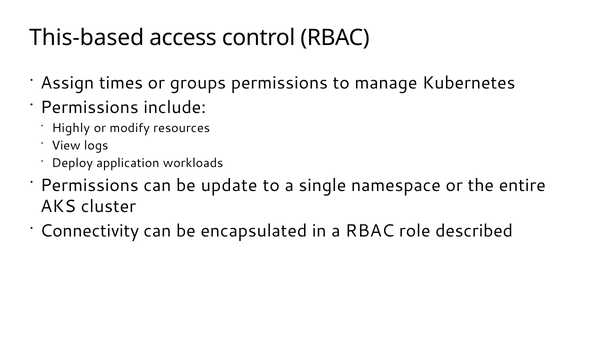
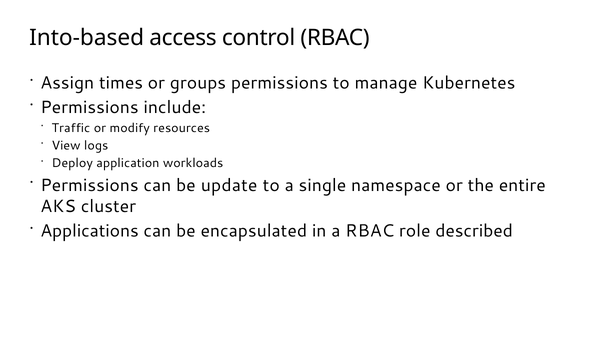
This-based: This-based -> Into-based (87, 38)
Highly: Highly -> Traffic (71, 128)
Connectivity: Connectivity -> Applications (90, 231)
